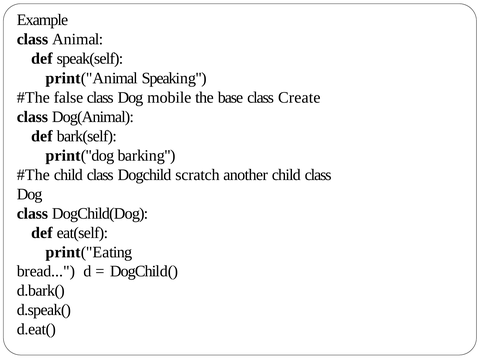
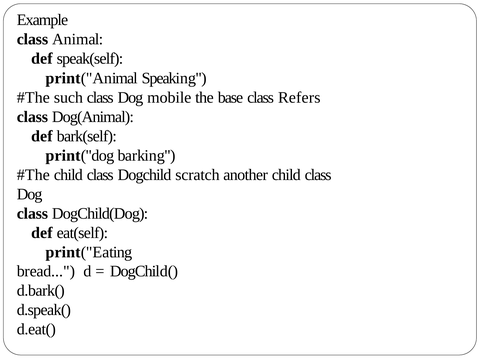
false: false -> such (68, 97)
Create: Create -> Refers (299, 97)
